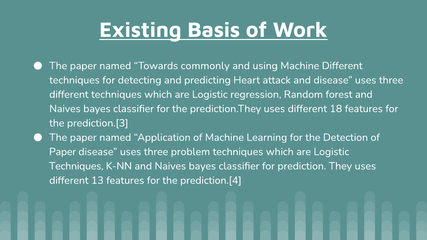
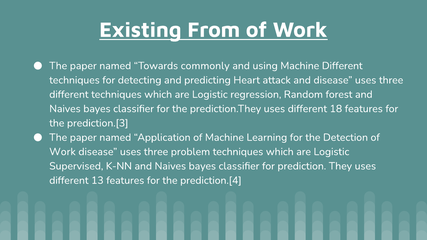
Basis: Basis -> From (214, 30)
Paper: Paper -> Work (62, 152)
Techniques: Techniques -> Supervised (76, 166)
